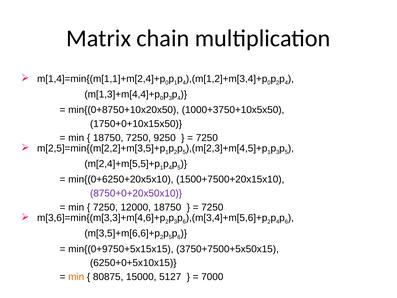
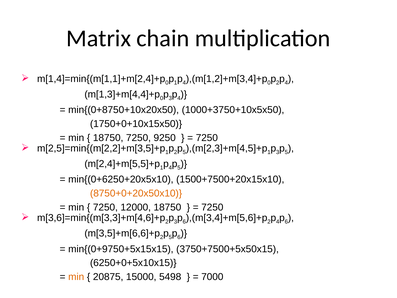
8750+0+20x50x10 colour: purple -> orange (136, 193)
80875: 80875 -> 20875 (108, 277)
5127: 5127 -> 5498 (170, 277)
